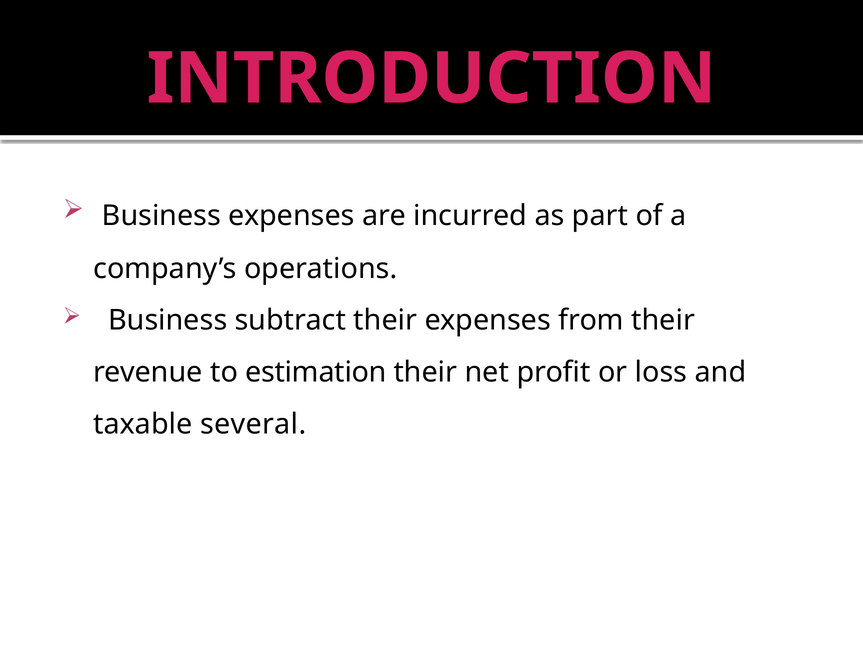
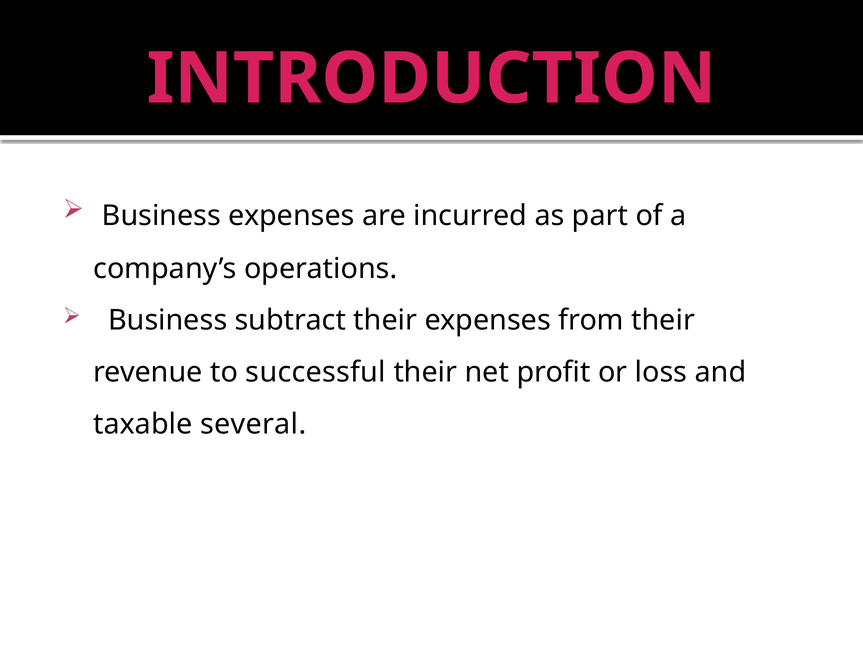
estimation: estimation -> successful (316, 372)
